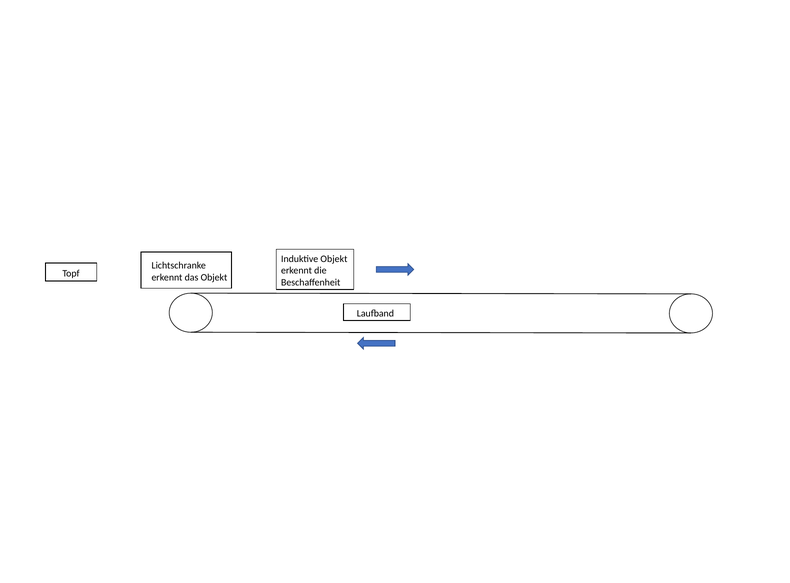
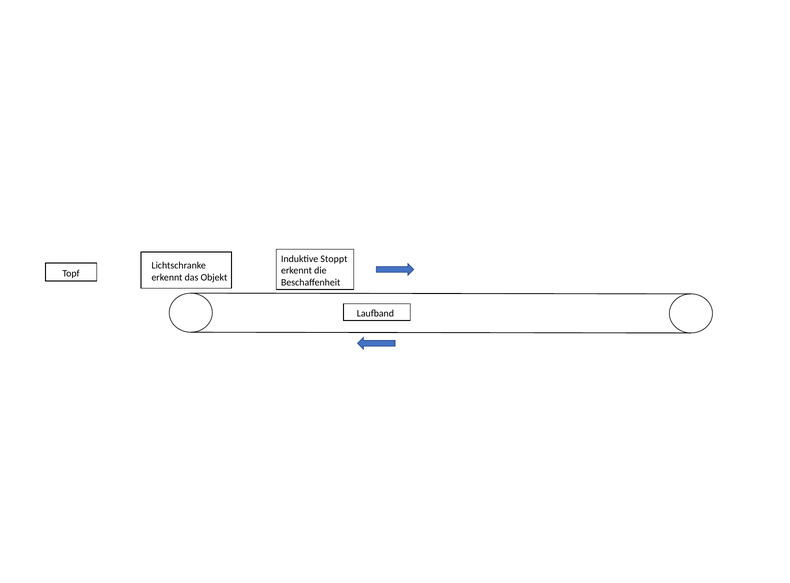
Induktive Objekt: Objekt -> Stoppt (334, 259)
